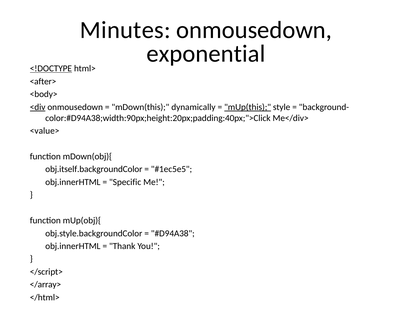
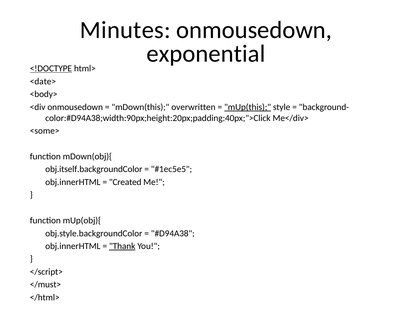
<after>: <after> -> <date> (43, 81)
<div underline: present -> none (38, 107)
dynamically: dynamically -> overwritten (193, 107)
<value>: <value> -> <some> (45, 131)
Specific: Specific -> Created (125, 182)
Thank underline: none -> present (122, 246)
</array>: </array> -> </must> (45, 285)
